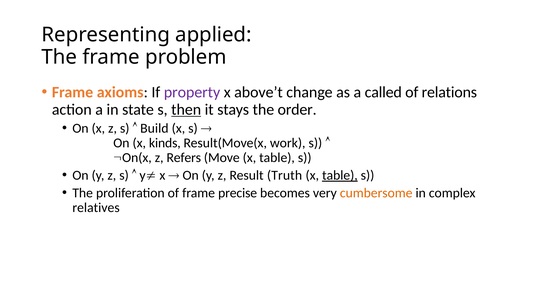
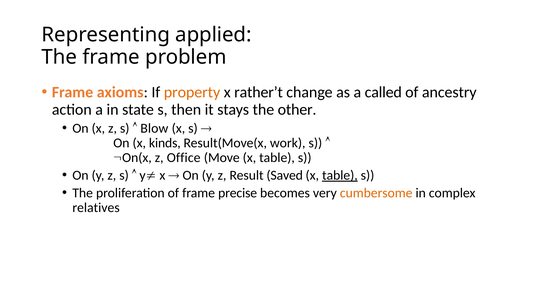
property colour: purple -> orange (192, 92)
above’t: above’t -> rather’t (259, 92)
relations: relations -> ancestry (449, 92)
then underline: present -> none (186, 110)
order: order -> other (297, 110)
Build: Build -> Blow (154, 128)
Refers: Refers -> Office (184, 158)
Truth: Truth -> Saved (285, 175)
